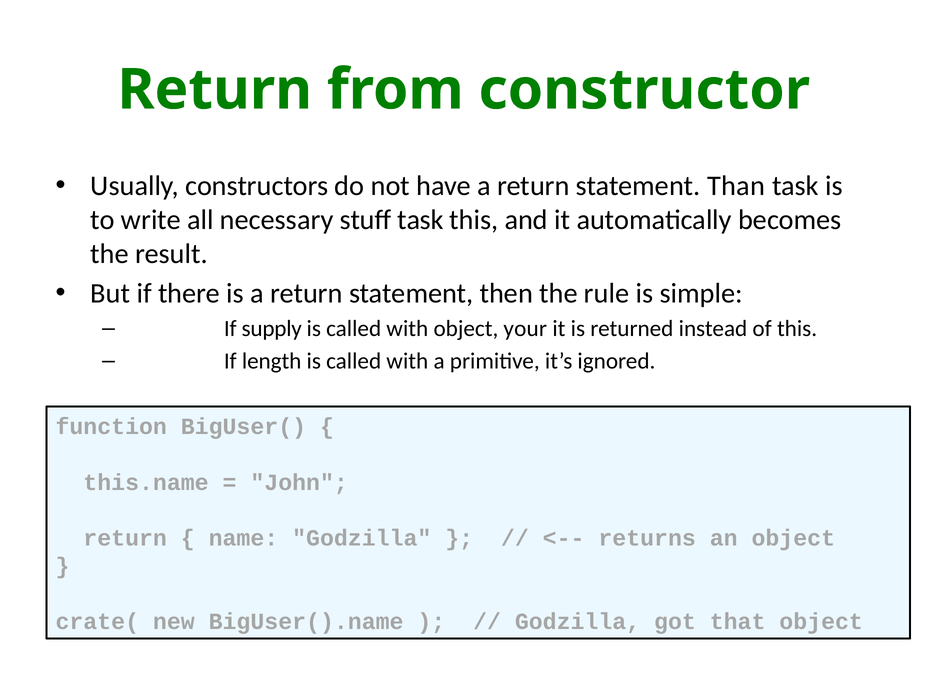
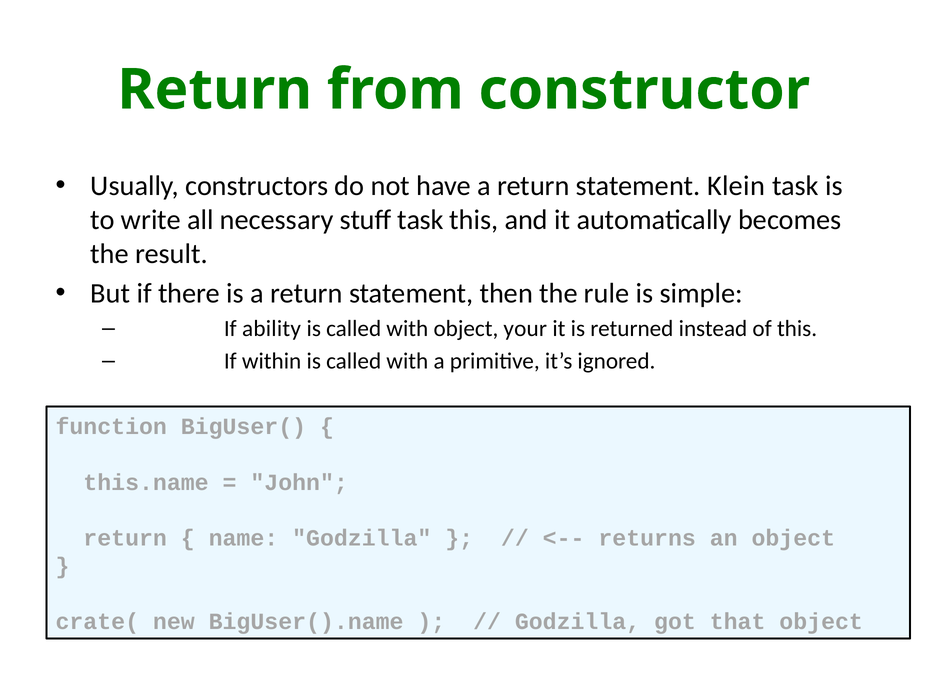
Than: Than -> Klein (736, 186)
supply: supply -> ability (271, 329)
length: length -> within (272, 361)
